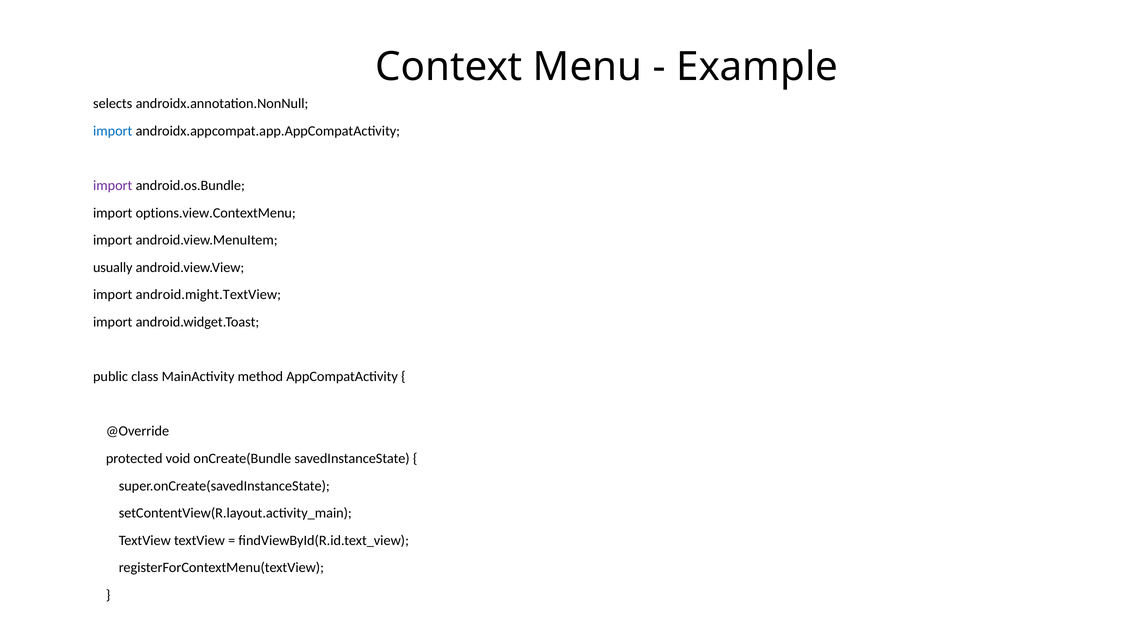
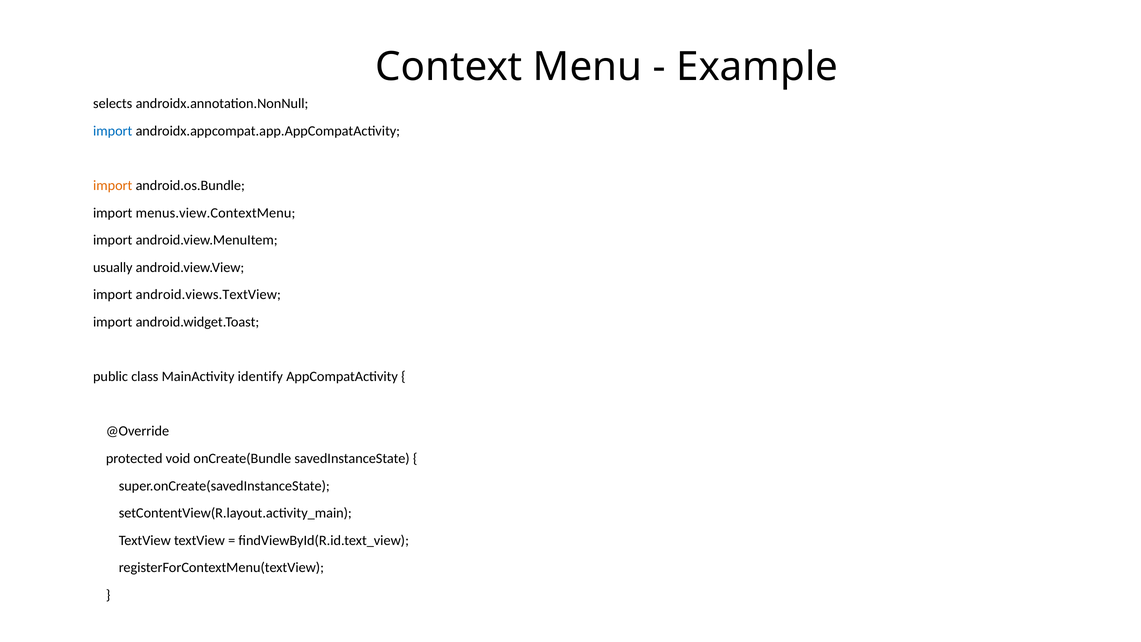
import colour: purple -> orange (113, 186)
options.view.ContextMenu: options.view.ContextMenu -> menus.view.ContextMenu (216, 213)
android.might.TextView: android.might.TextView -> android.views.TextView (208, 295)
method: method -> identify (260, 377)
